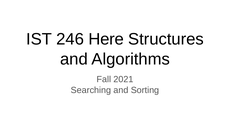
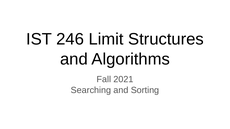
Here: Here -> Limit (106, 39)
